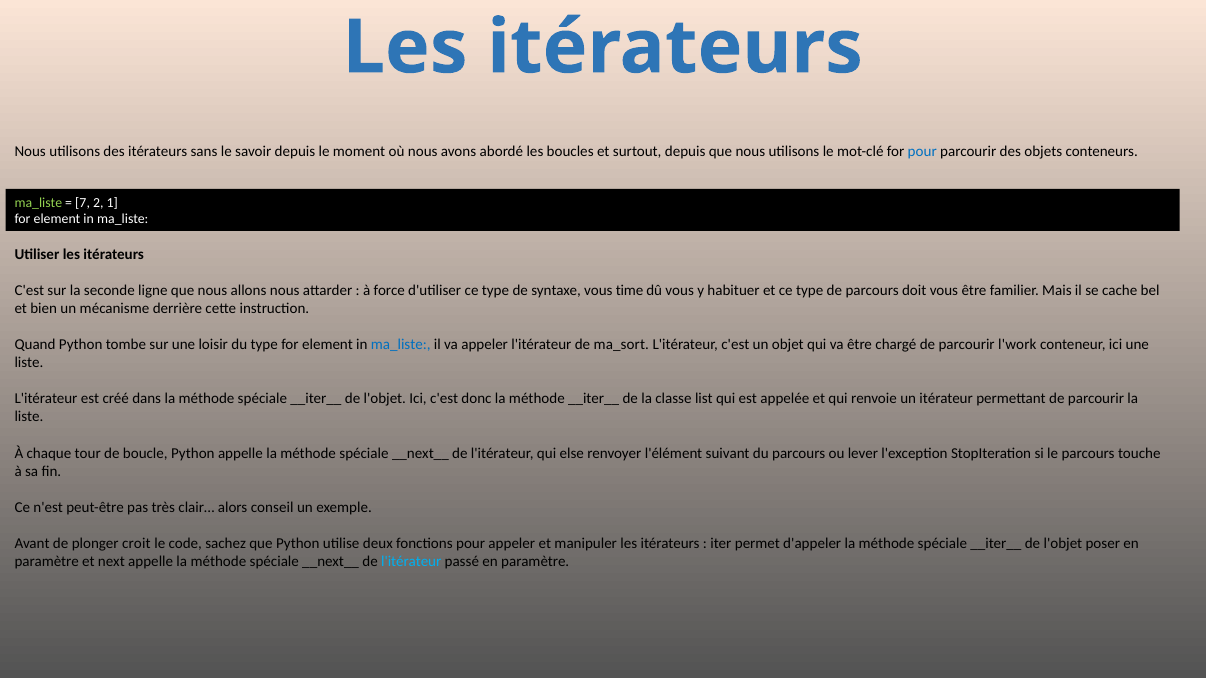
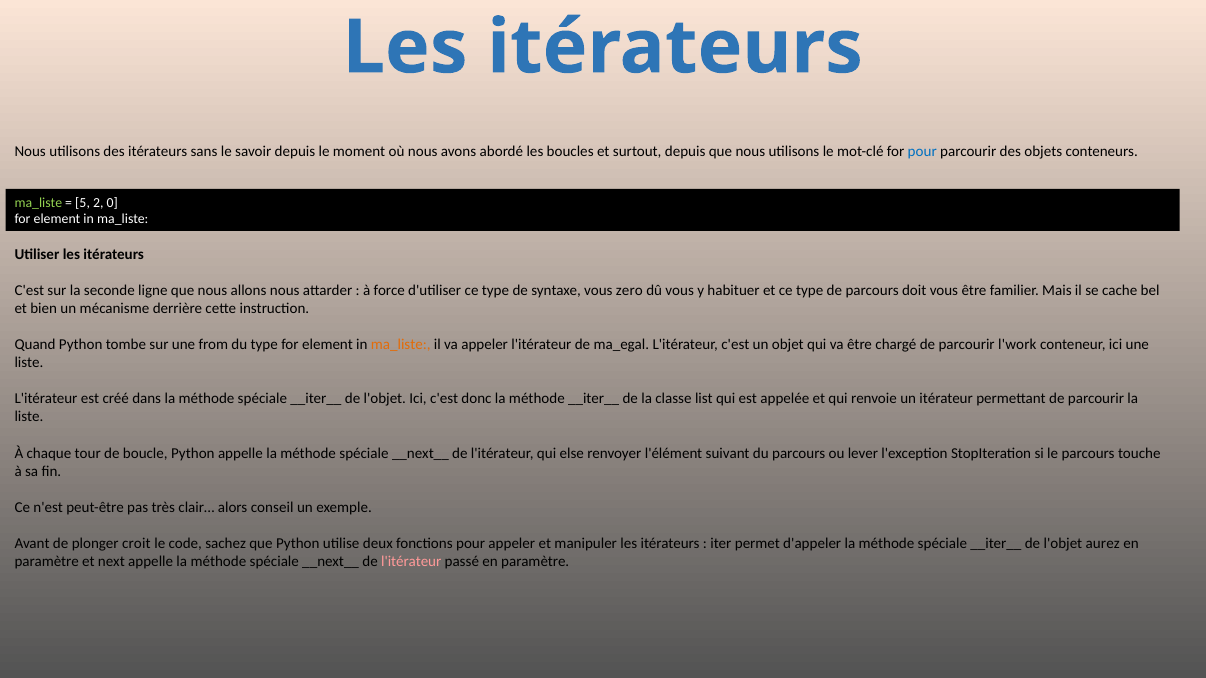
7: 7 -> 5 (83, 203)
1: 1 -> 0 (112, 203)
time: time -> zero (629, 291)
loisir: loisir -> from (213, 345)
ma_liste colour: blue -> orange (401, 345)
ma_sort: ma_sort -> ma_egal (621, 345)
poser: poser -> aurez (1103, 544)
l'itérateur colour: light blue -> pink (411, 562)
